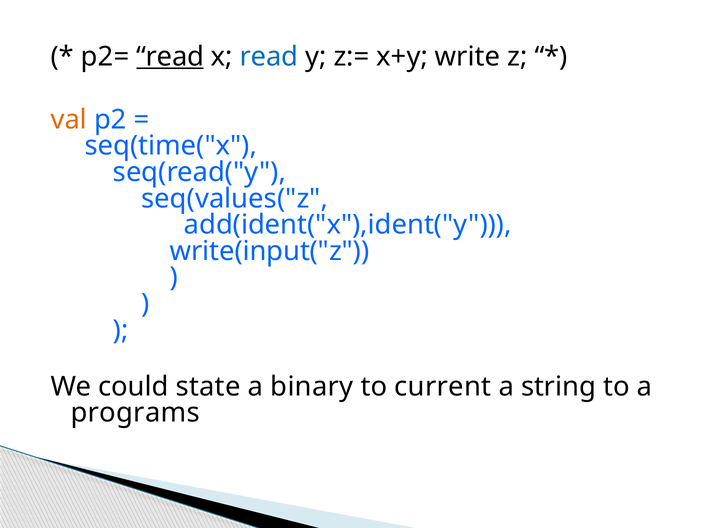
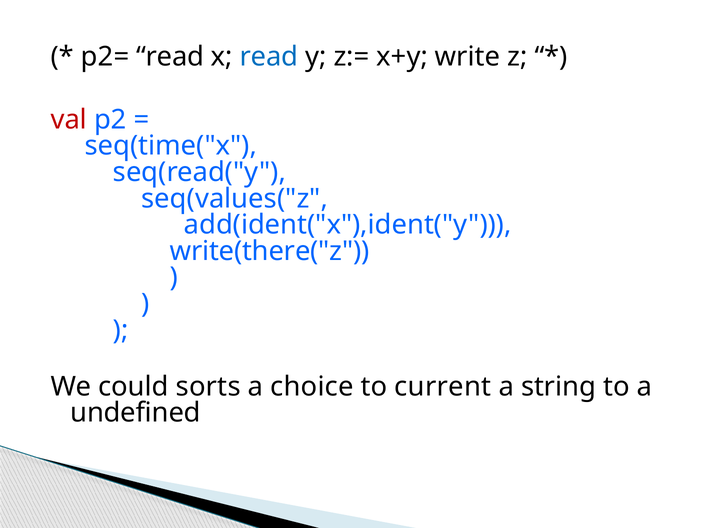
read underline: present -> none (170, 57)
val colour: orange -> red (69, 120)
write(input("z: write(input("z -> write(there("z (270, 251)
state: state -> sorts (208, 387)
binary: binary -> choice (312, 387)
programs: programs -> undefined (136, 413)
